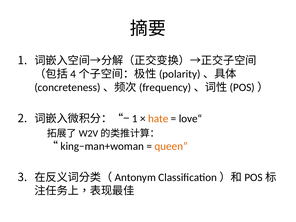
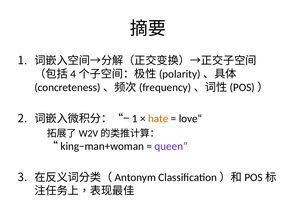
queen colour: orange -> purple (171, 146)
